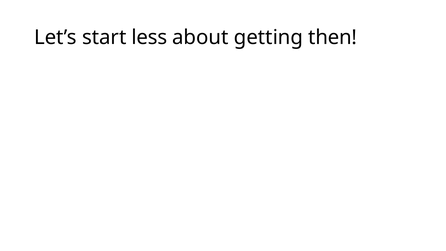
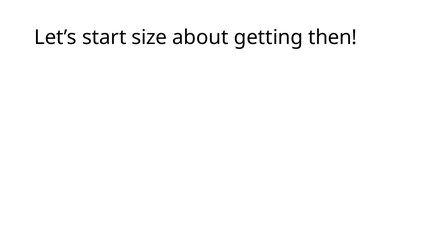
less: less -> size (149, 37)
